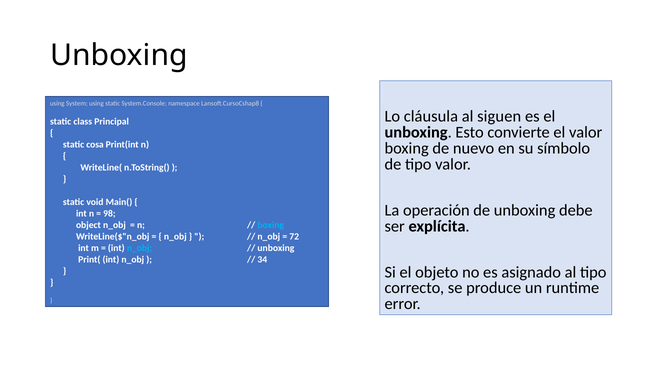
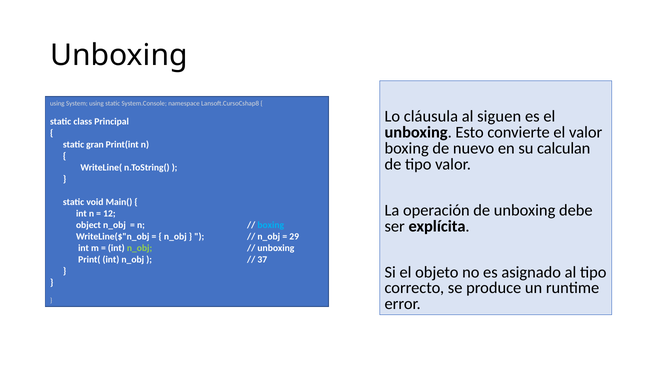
cosa: cosa -> gran (95, 145)
símbolo: símbolo -> calculan (564, 149)
98: 98 -> 12 (109, 214)
72: 72 -> 29 (294, 237)
n_obj colour: light blue -> light green (140, 248)
34: 34 -> 37 (262, 260)
